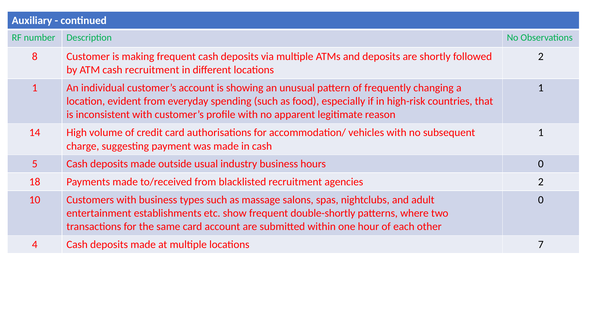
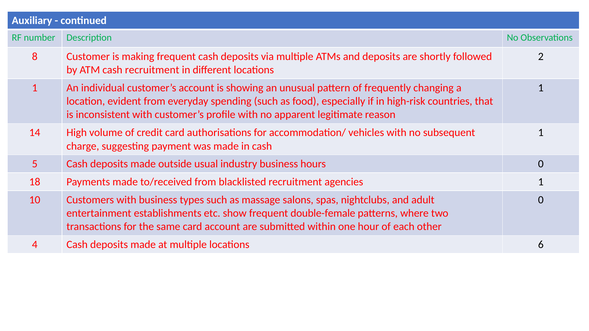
agencies 2: 2 -> 1 (541, 182)
double-shortly: double-shortly -> double-female (323, 213)
7: 7 -> 6 (541, 245)
